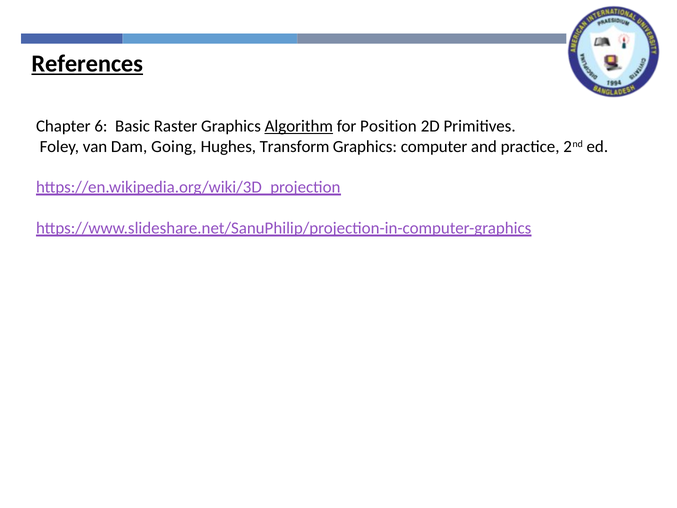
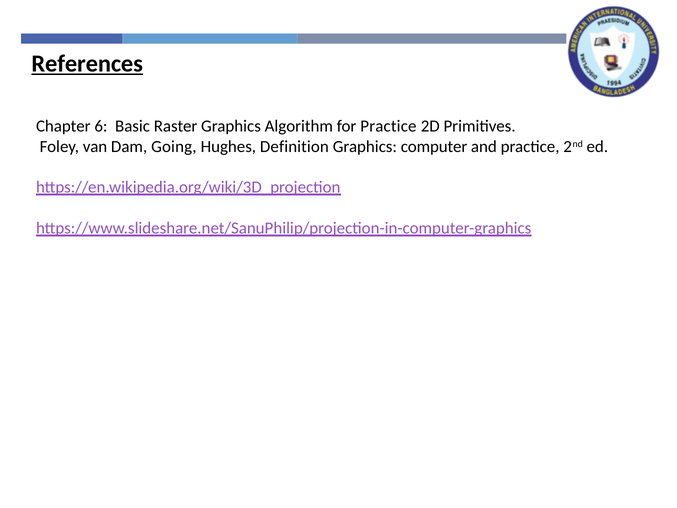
Algorithm underline: present -> none (299, 126)
for Position: Position -> Practice (388, 126)
Transform: Transform -> Definition (294, 146)
